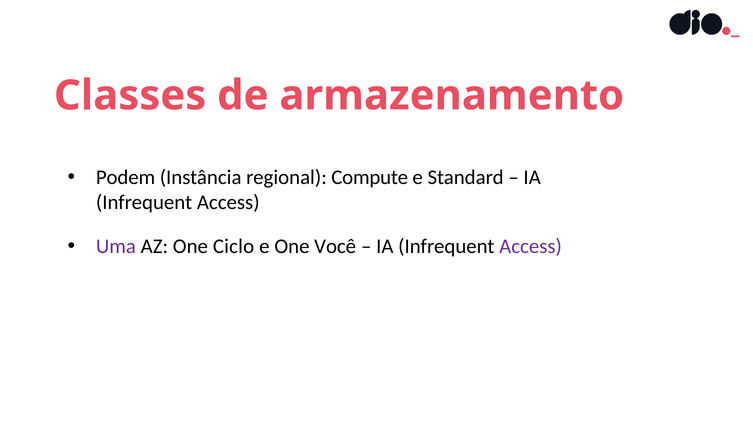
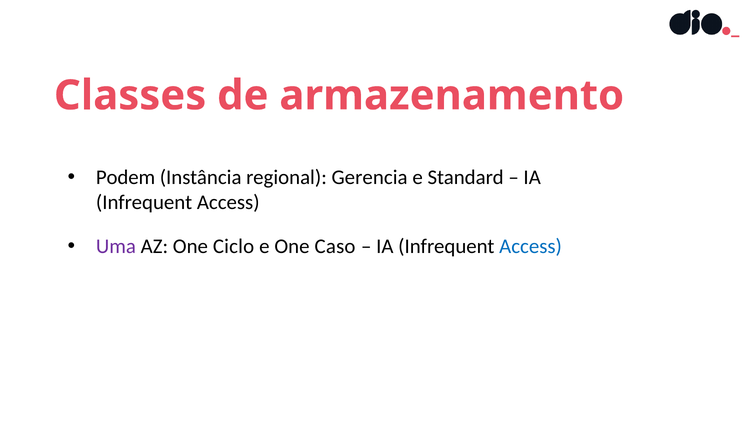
Compute: Compute -> Gerencia (370, 178)
Você: Você -> Caso (335, 247)
Access colour: purple -> blue (531, 247)
